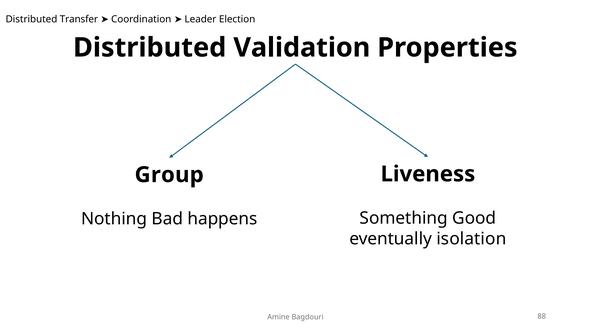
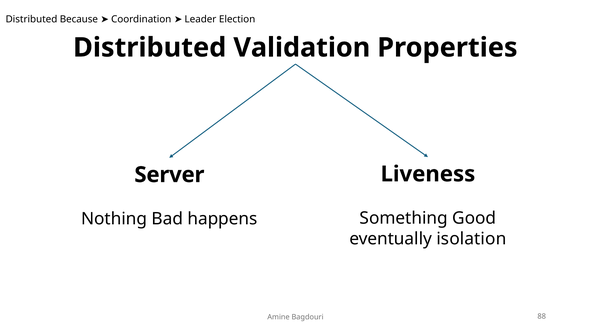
Transfer: Transfer -> Because (79, 19)
Group: Group -> Server (169, 175)
